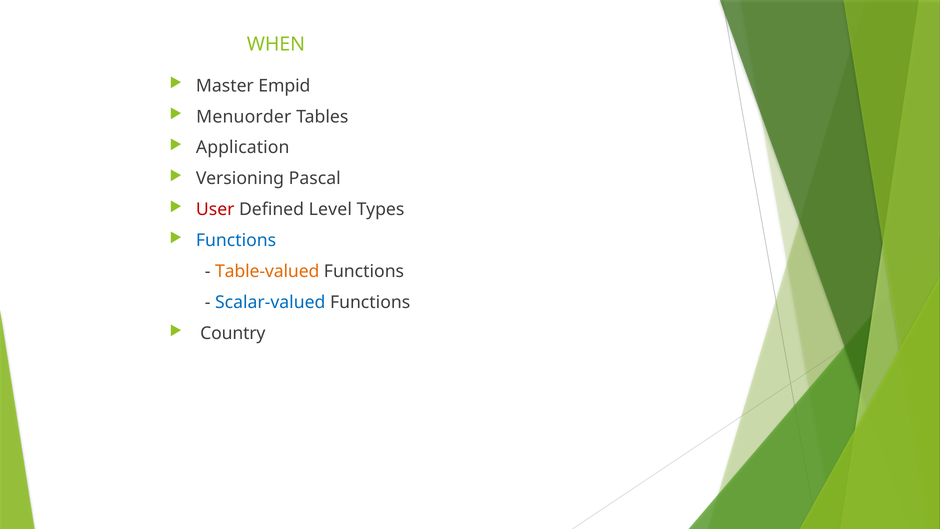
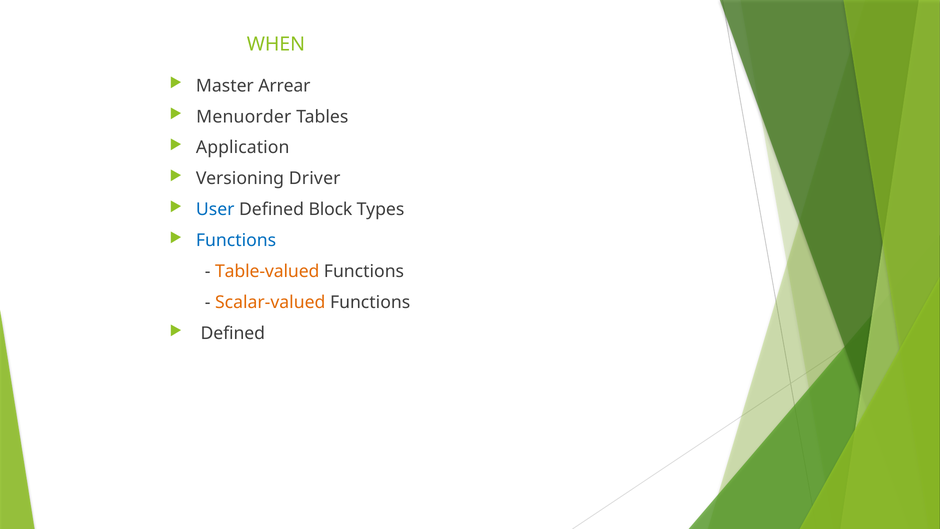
Empid: Empid -> Arrear (284, 86)
Pascal: Pascal -> Driver (315, 179)
User colour: red -> blue (215, 209)
Level: Level -> Block (330, 209)
Scalar-valued colour: blue -> orange (270, 302)
Country: Country -> Defined (233, 333)
